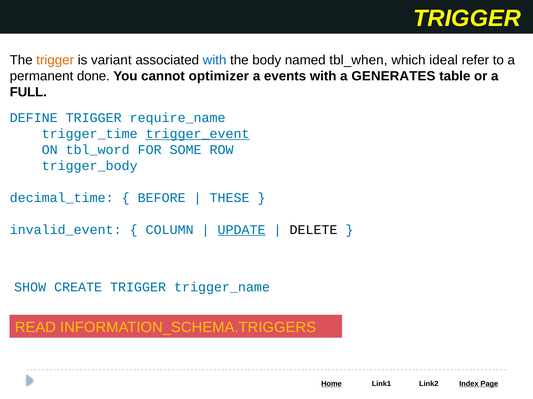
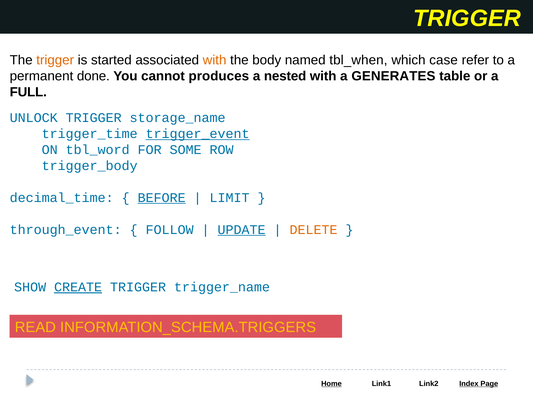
variant: variant -> started (111, 60)
with colour: blue -> orange (215, 60)
ideal: ideal -> case (444, 60)
optimizer: optimizer -> produces (219, 76)
events: events -> nested (285, 76)
DEFINE: DEFINE -> UNLOCK (34, 118)
require_name: require_name -> storage_name (178, 118)
BEFORE underline: none -> present (162, 198)
THESE: THESE -> LIMIT (230, 198)
invalid_event: invalid_event -> through_event (66, 230)
COLUMN: COLUMN -> FOLLOW (170, 230)
DELETE colour: black -> orange (314, 230)
CREATE underline: none -> present (78, 288)
